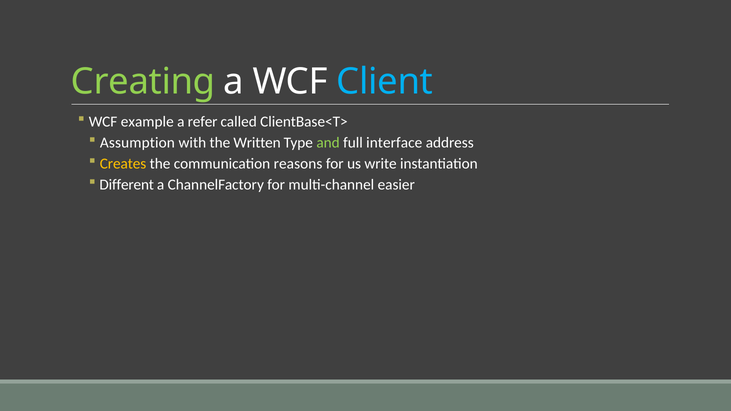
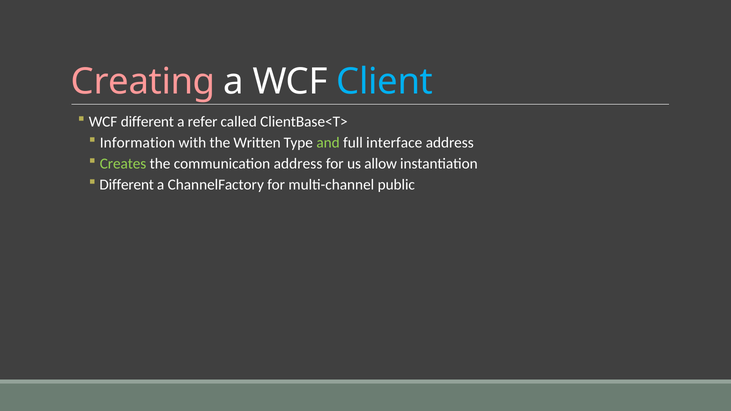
Creating colour: light green -> pink (143, 82)
WCF example: example -> different (147, 122)
Assumption: Assumption -> Information (137, 143)
Creates colour: yellow -> light green (123, 164)
communication reasons: reasons -> address (298, 164)
write: write -> allow (381, 164)
easier: easier -> public (396, 185)
